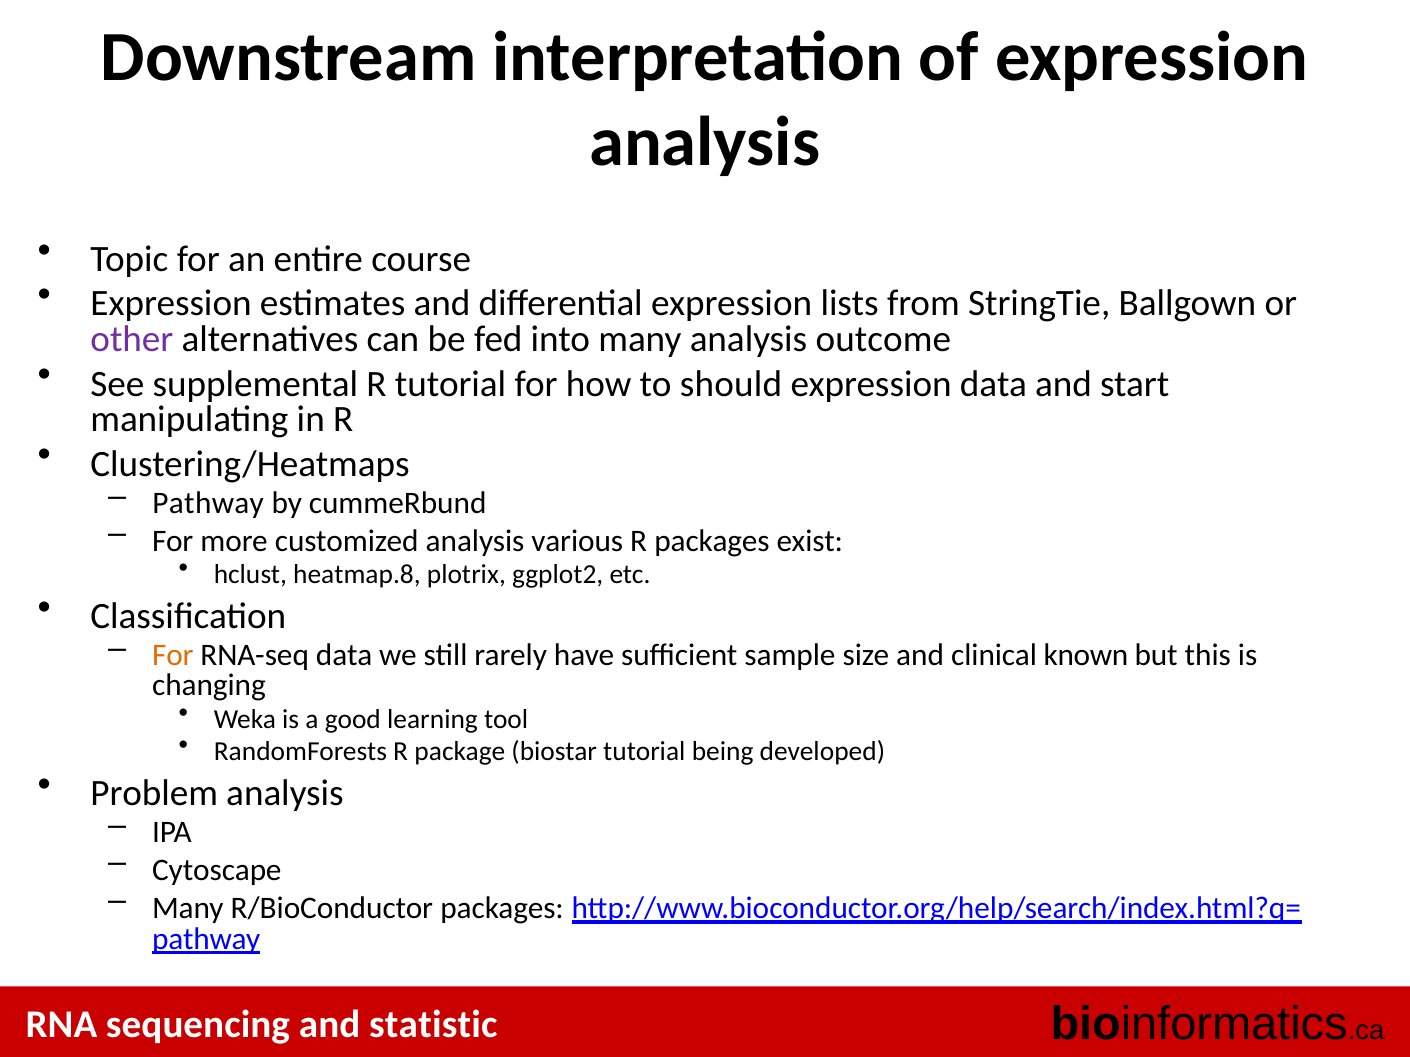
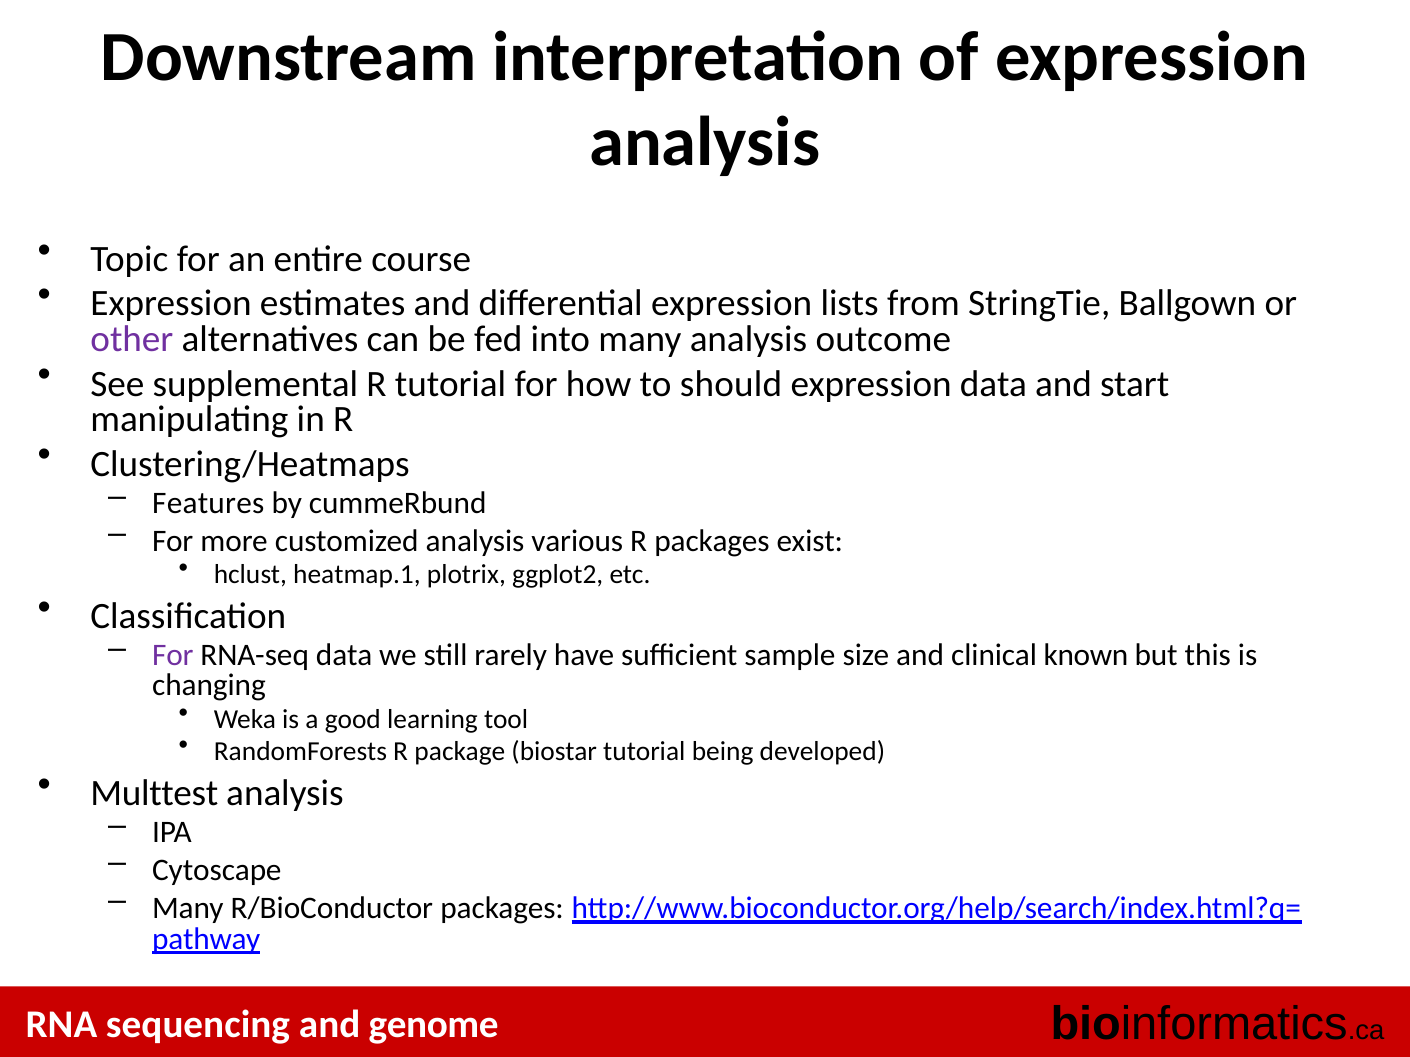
Pathway: Pathway -> Features (208, 504)
heatmap.8: heatmap.8 -> heatmap.1 (357, 575)
For colour: orange -> purple (173, 656)
Problem: Problem -> Multtest (154, 794)
statistic: statistic -> genome (434, 1025)
